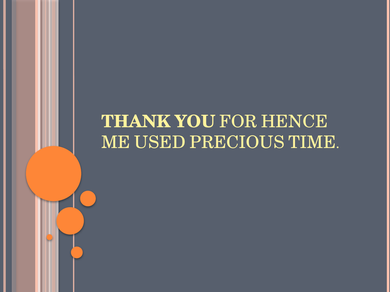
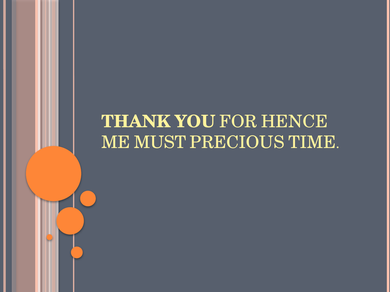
USED: USED -> MUST (160, 143)
